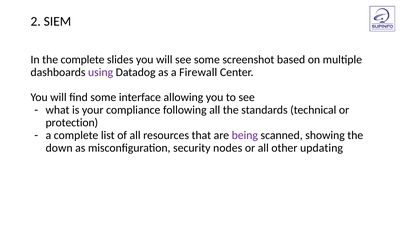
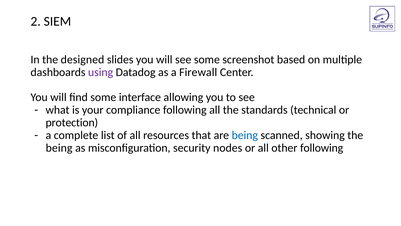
the complete: complete -> designed (82, 59)
being colour: purple -> blue (245, 135)
down: down -> being (59, 148)
other updating: updating -> following (322, 148)
